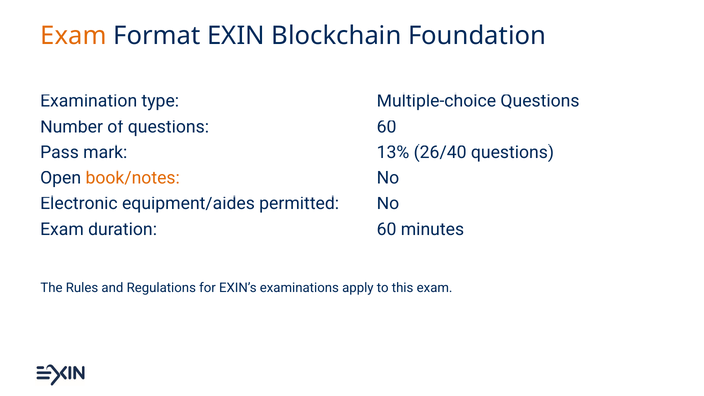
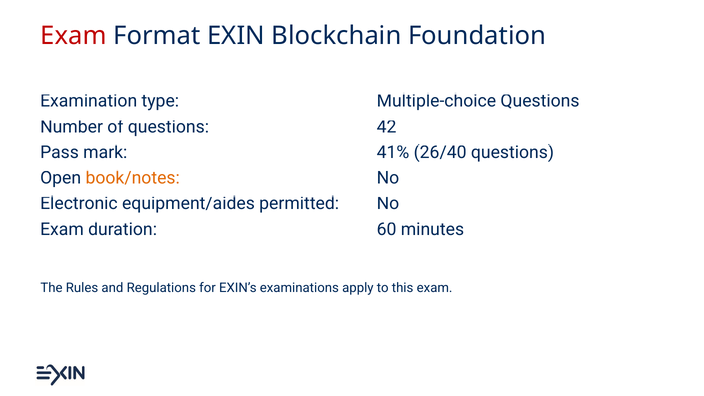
Exam colour: orange -> red (74, 36)
questions 60: 60 -> 42 (387, 127)
13%: 13% -> 41% (393, 152)
